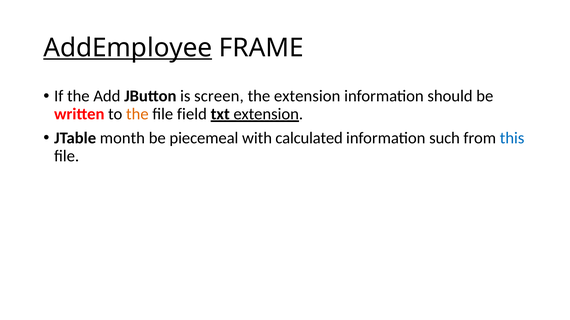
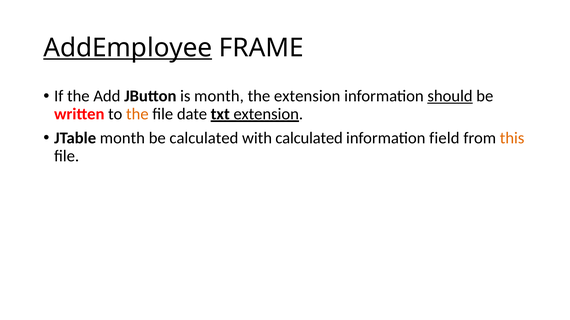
is screen: screen -> month (219, 96)
should underline: none -> present (450, 96)
field: field -> date (192, 114)
be piecemeal: piecemeal -> calculated (204, 138)
such: such -> field (444, 138)
this colour: blue -> orange (512, 138)
